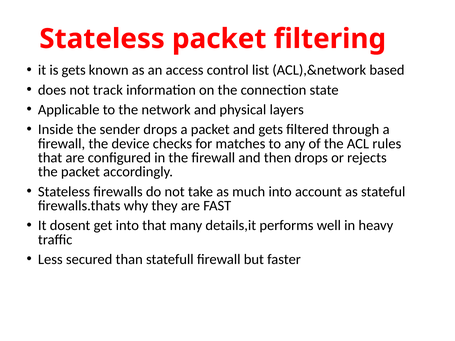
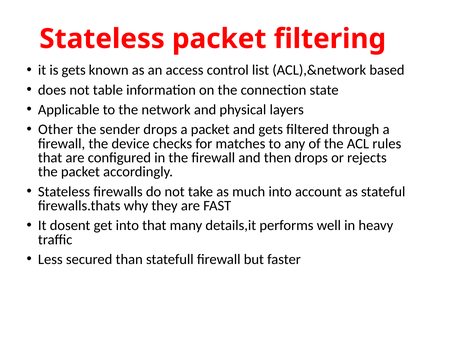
track: track -> table (108, 90)
Inside: Inside -> Other (56, 130)
